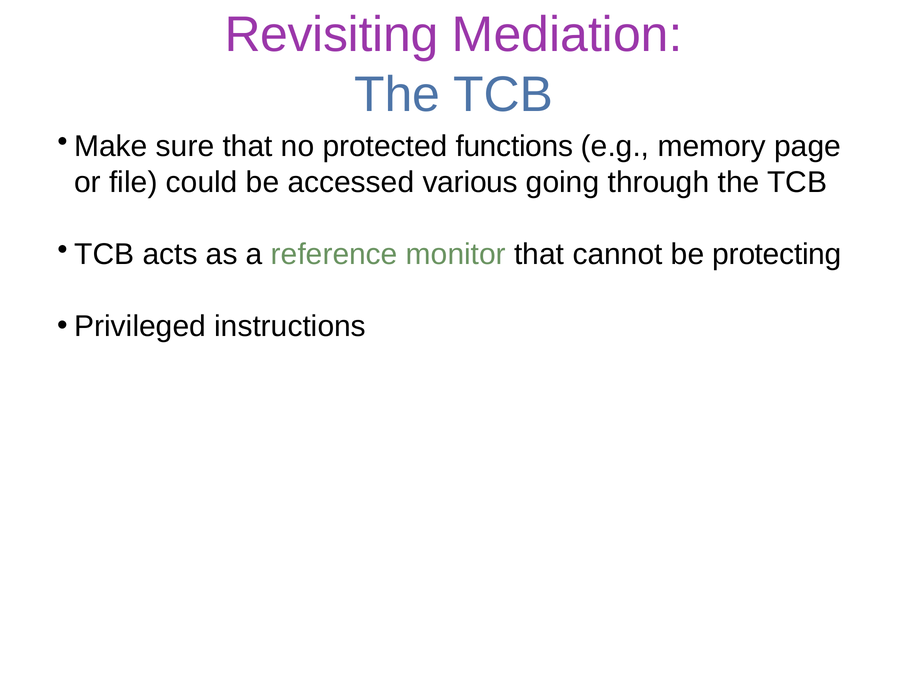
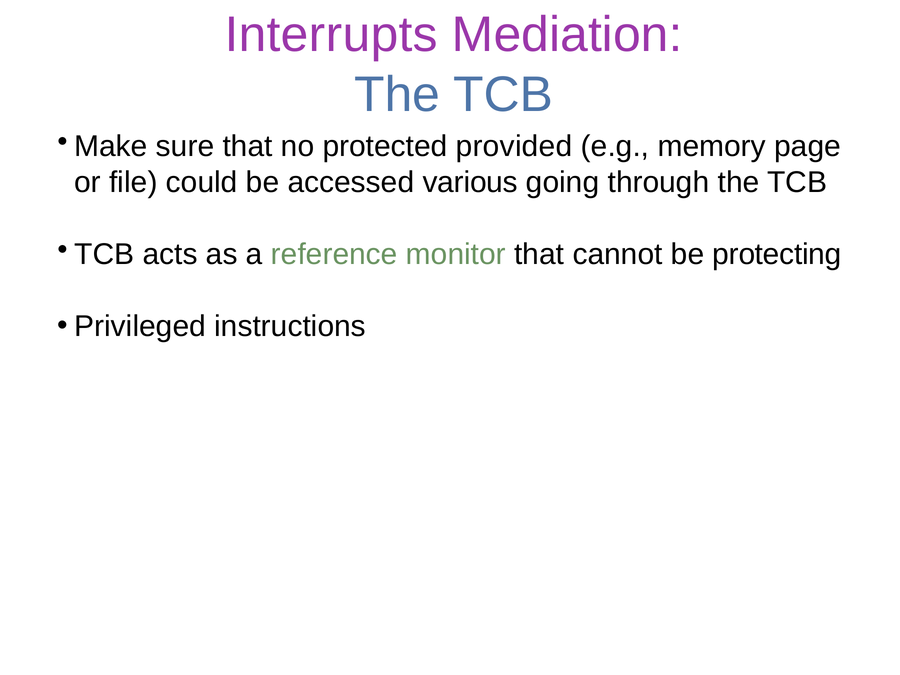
Revisiting: Revisiting -> Interrupts (331, 35)
functions: functions -> provided (514, 147)
